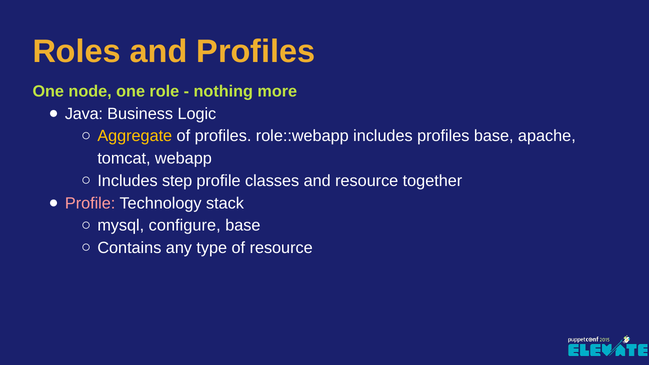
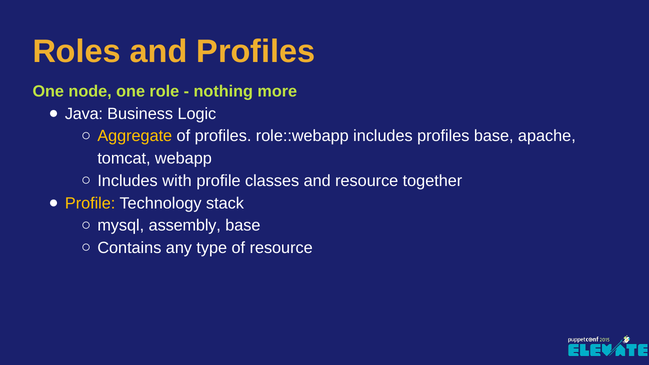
step: step -> with (177, 181)
Profile colour: pink -> yellow (90, 203)
configure: configure -> assembly (185, 226)
